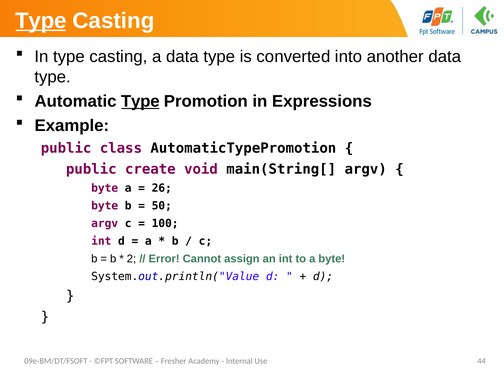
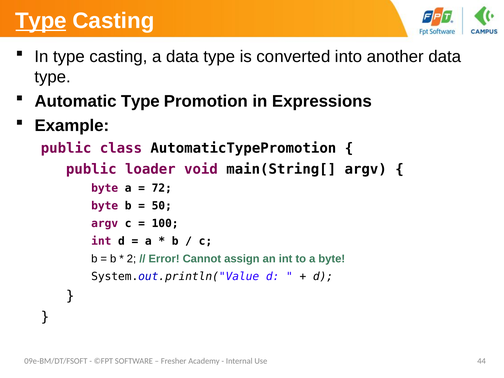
Type underline: present -> none (140, 101)
create: create -> loader (150, 169)
26: 26 -> 72 (162, 188)
